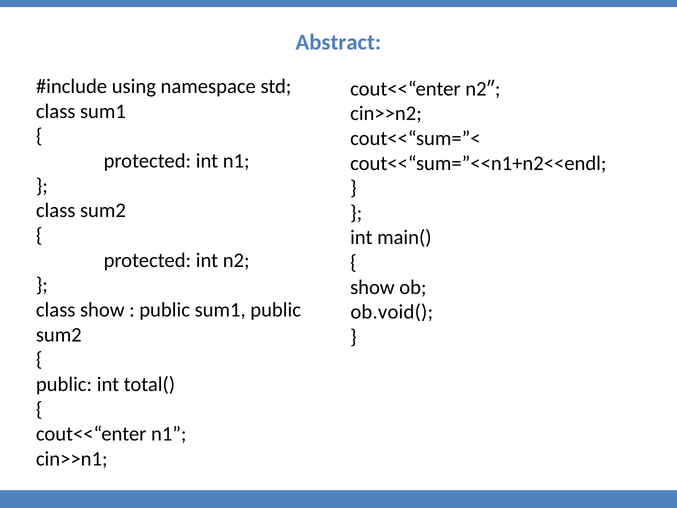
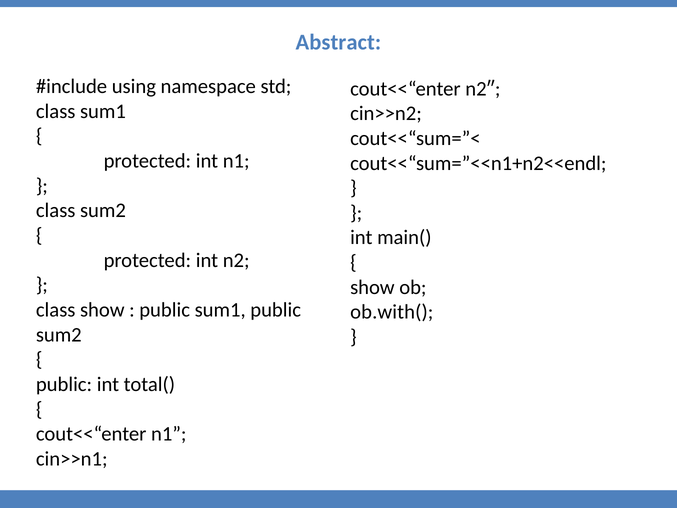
ob.void(: ob.void( -> ob.with( (392, 312)
